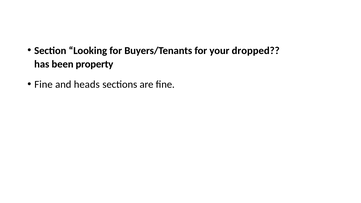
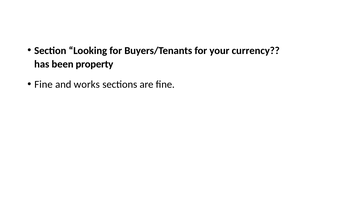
dropped: dropped -> currency (256, 51)
heads: heads -> works (87, 84)
